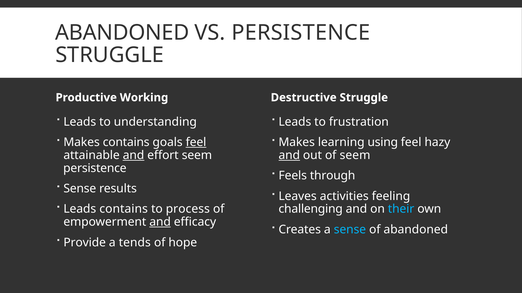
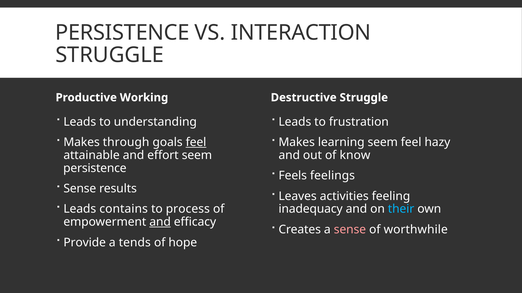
ABANDONED: ABANDONED -> PERSISTENCE (122, 33)
VS PERSISTENCE: PERSISTENCE -> INTERACTION (301, 33)
Makes contains: contains -> through (126, 143)
learning using: using -> seem (383, 143)
and underline: present -> none (133, 156)
and underline: present -> none (289, 156)
of seem: seem -> know (355, 156)
through: through -> feelings (332, 176)
challenging: challenging -> inadequacy (311, 209)
sense colour: light blue -> pink (350, 230)
of abandoned: abandoned -> worthwhile (416, 230)
